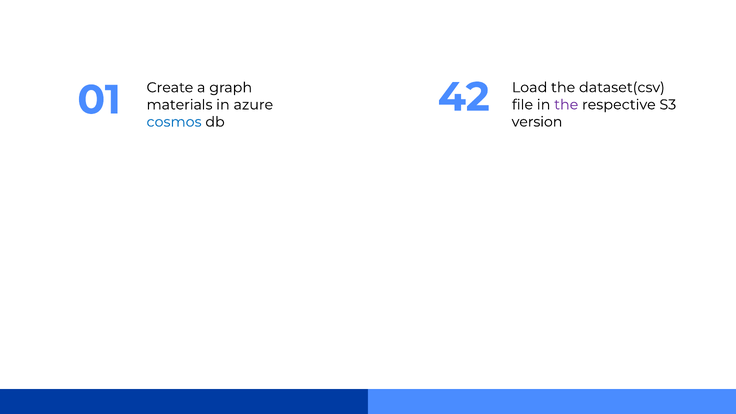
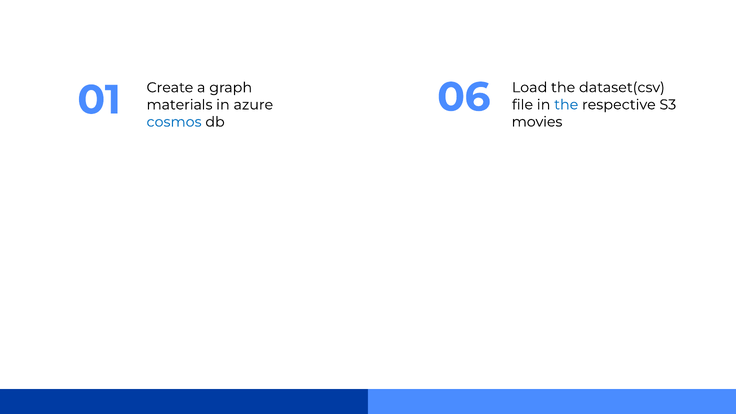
the colour: purple -> blue (566, 105)
42: 42 -> 06 (464, 97)
version: version -> movies (537, 122)
